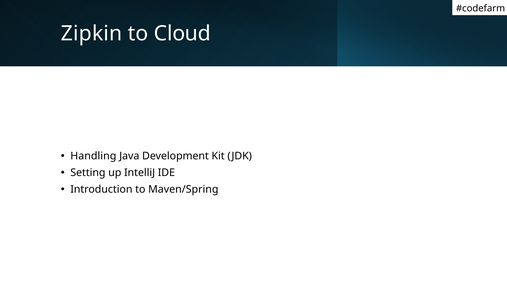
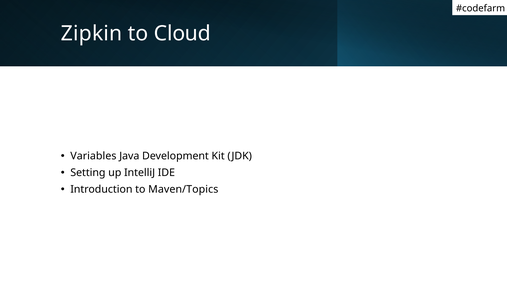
Handling: Handling -> Variables (93, 156)
Maven/Spring: Maven/Spring -> Maven/Topics (183, 190)
